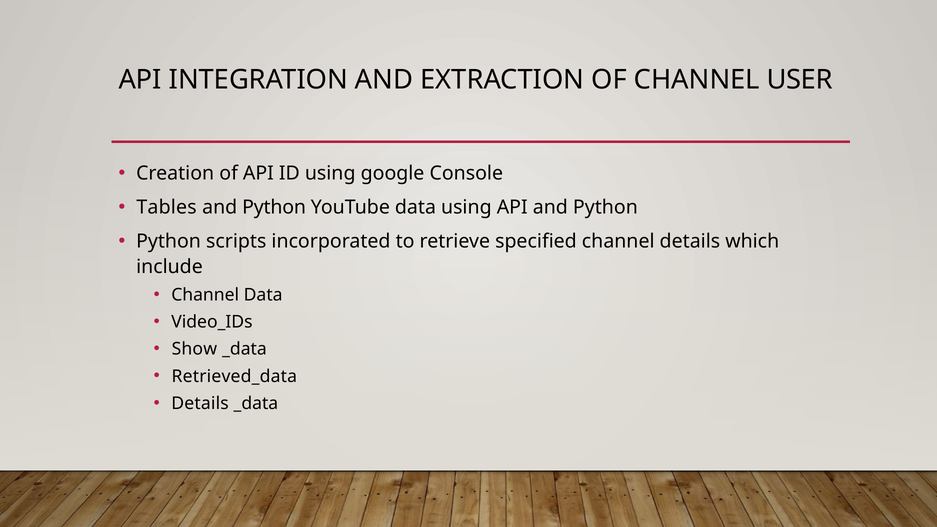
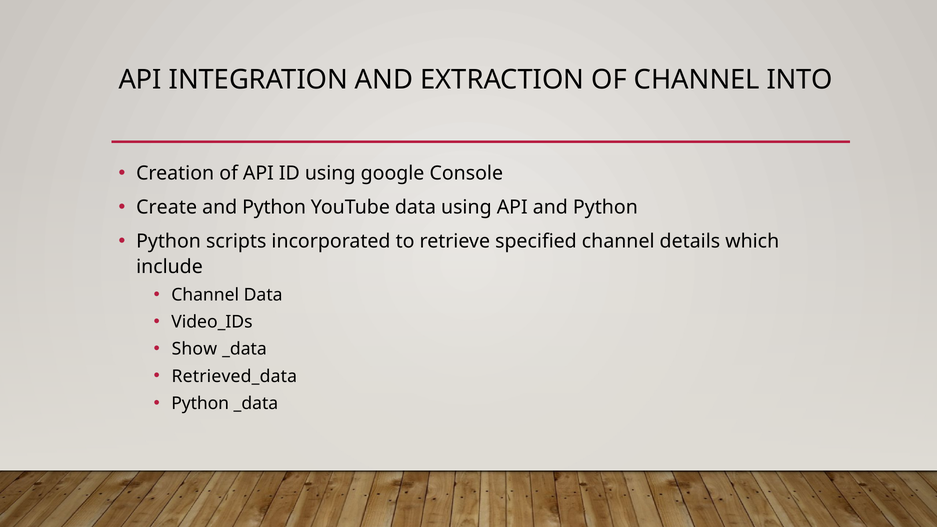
USER: USER -> INTO (800, 80)
Tables: Tables -> Create (167, 207)
Details: Details -> Python (200, 403)
